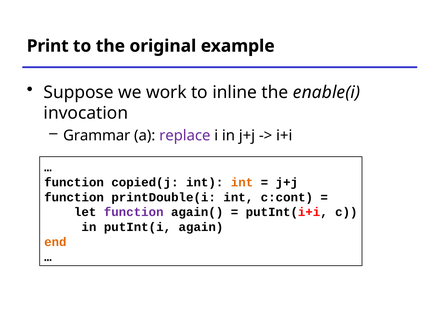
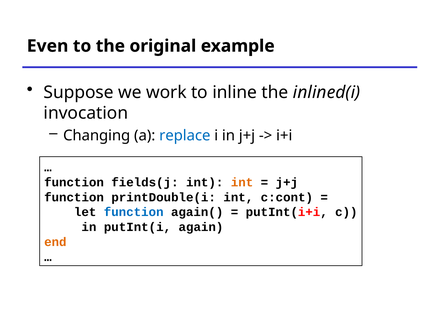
Print: Print -> Even (48, 46)
enable(i: enable(i -> inlined(i (327, 92)
Grammar: Grammar -> Changing (97, 135)
replace colour: purple -> blue (185, 135)
copied(j: copied(j -> fields(j (145, 182)
function colour: purple -> blue (134, 212)
